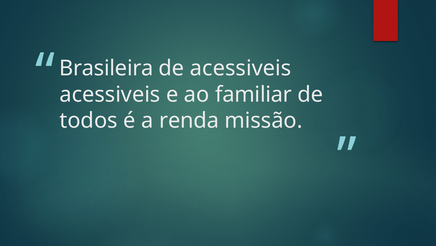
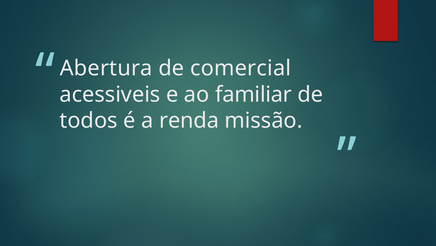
Brasileira: Brasileira -> Abertura (106, 68)
de acessiveis: acessiveis -> comercial (241, 68)
